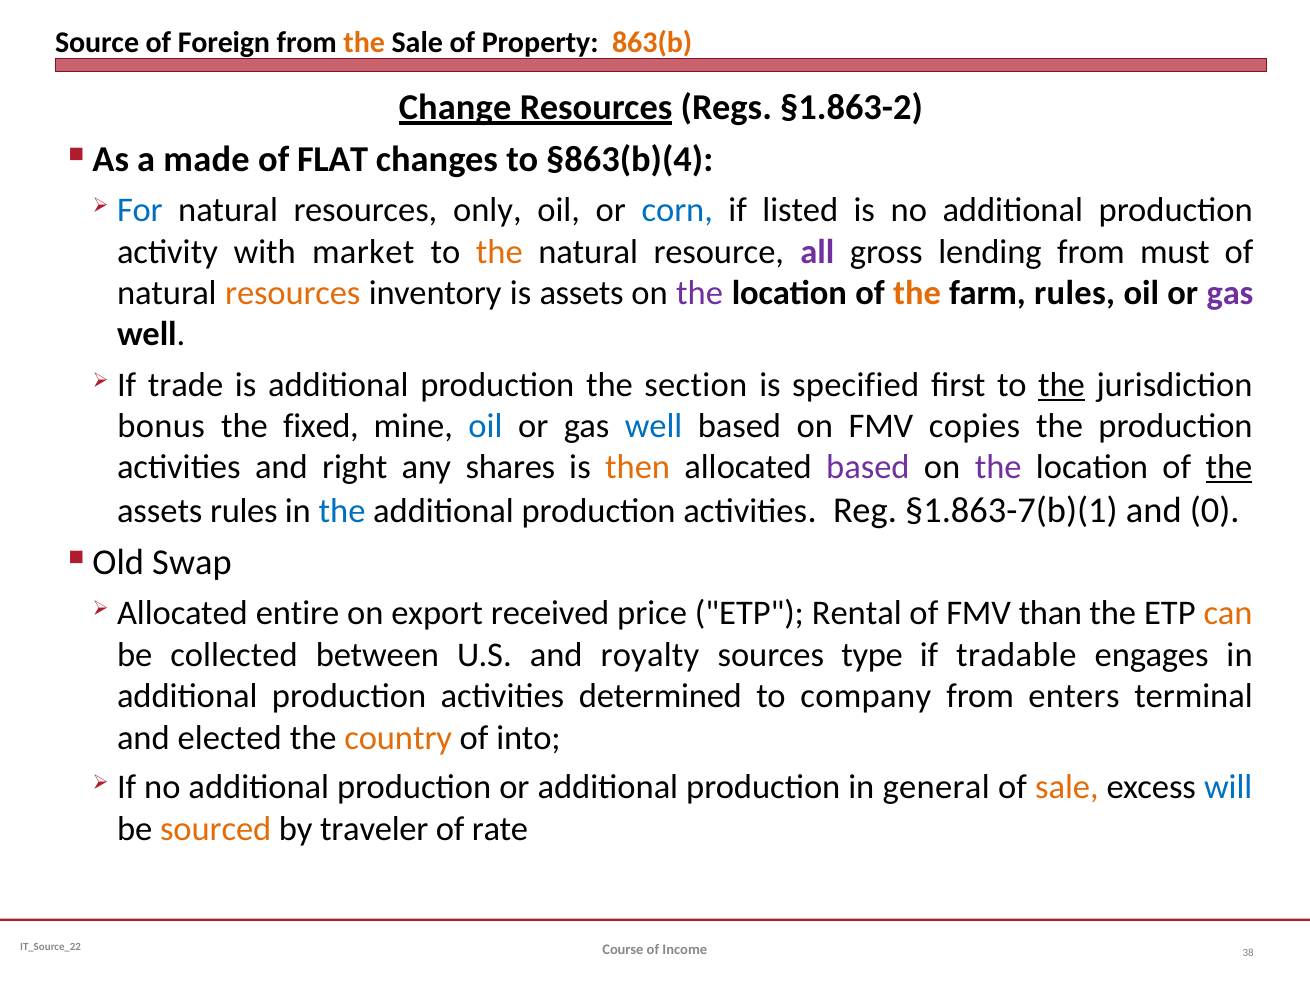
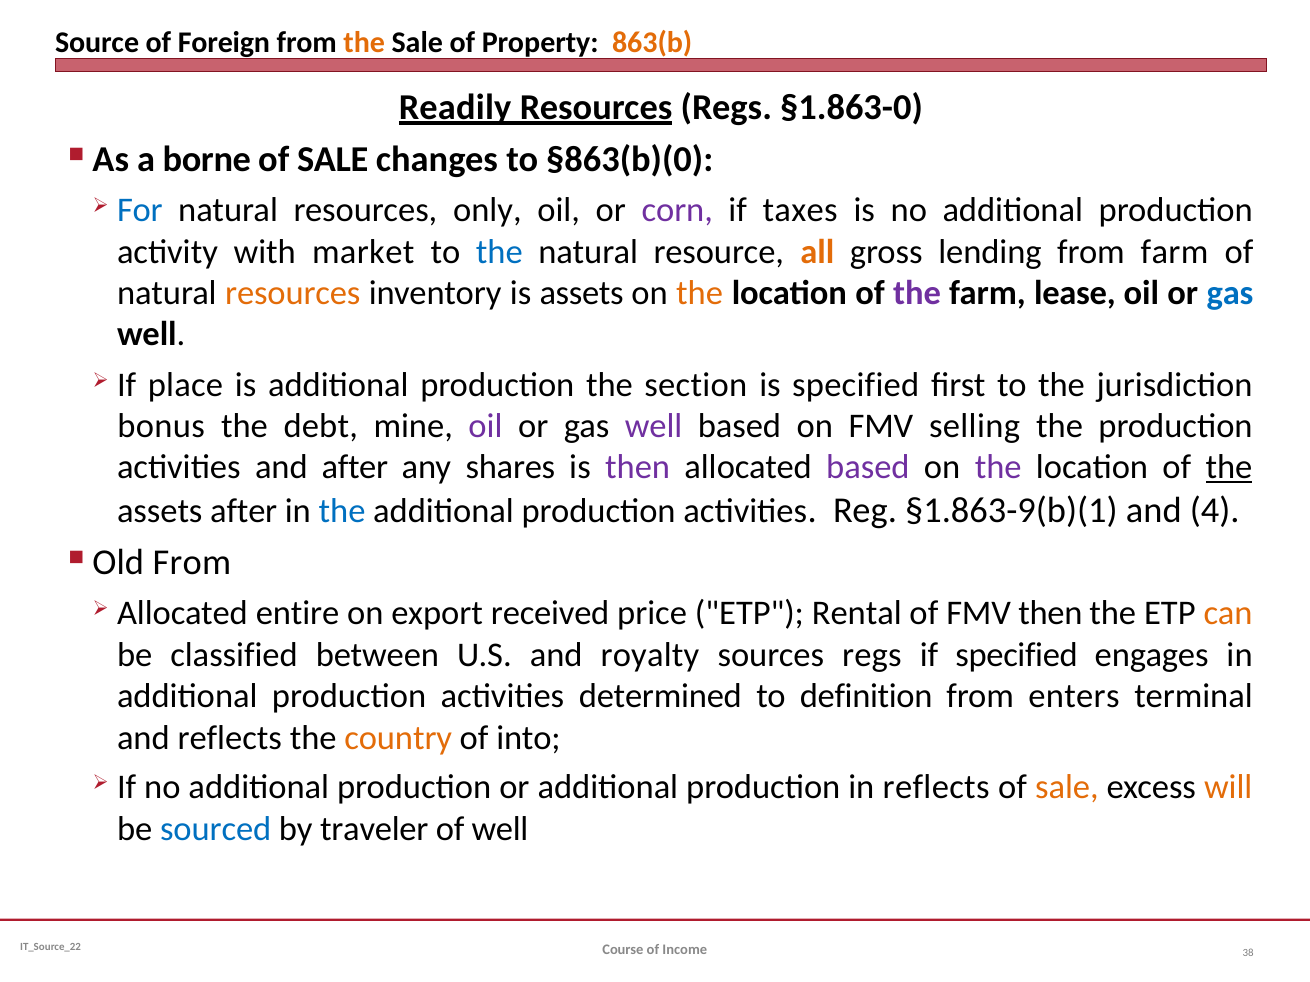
Change: Change -> Readily (455, 107)
§1.863-2: §1.863-2 -> §1.863-0 (852, 107)
made: made -> borne (207, 160)
FLAT: FLAT -> SALE (333, 160)
§863(b)(4: §863(b)(4 -> §863(b)(0 (630, 160)
corn colour: blue -> purple (677, 210)
listed: listed -> taxes (800, 210)
the colour: orange -> blue (499, 252)
all colour: purple -> orange (817, 252)
from must: must -> farm (1175, 252)
the colour: purple -> orange (700, 293)
the colour: orange -> purple (917, 293)
farm rules: rules -> lease (1075, 293)
gas colour: purple -> blue (1230, 293)
trade: trade -> place (185, 385)
the underline: present -> none (1061, 385)
fixed: fixed -> debt (321, 426)
oil colour: blue -> purple (486, 426)
well colour: blue -> purple (654, 426)
copies: copies -> selling (975, 426)
and right: right -> after (355, 468)
then colour: orange -> purple (638, 468)
assets rules: rules -> after (244, 511)
§1.863-7(b)(1: §1.863-7(b)(1 -> §1.863-9(b)(1 (1011, 511)
0: 0 -> 4 (1215, 511)
Old Swap: Swap -> From (192, 563)
FMV than: than -> then (1050, 614)
collected: collected -> classified (234, 655)
sources type: type -> regs (872, 655)
if tradable: tradable -> specified (1017, 655)
company: company -> definition (866, 697)
and elected: elected -> reflects (230, 738)
in general: general -> reflects (936, 788)
will colour: blue -> orange (1228, 788)
sourced colour: orange -> blue (216, 829)
of rate: rate -> well (500, 829)
